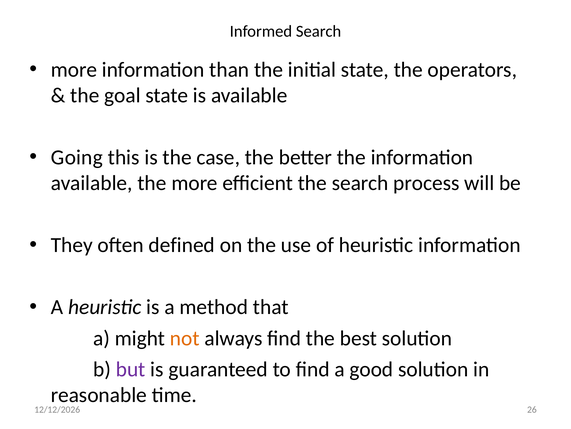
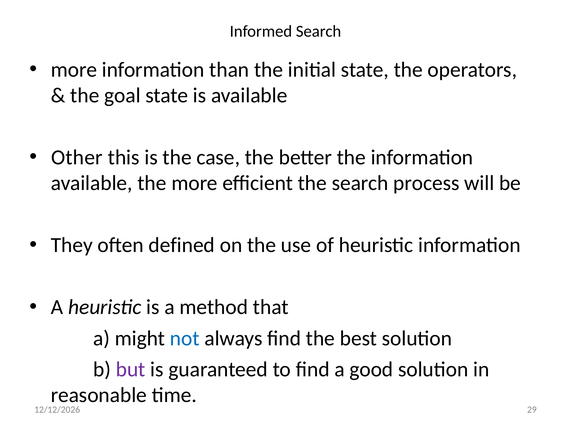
Going: Going -> Other (77, 157)
not colour: orange -> blue (185, 338)
26: 26 -> 29 (532, 409)
